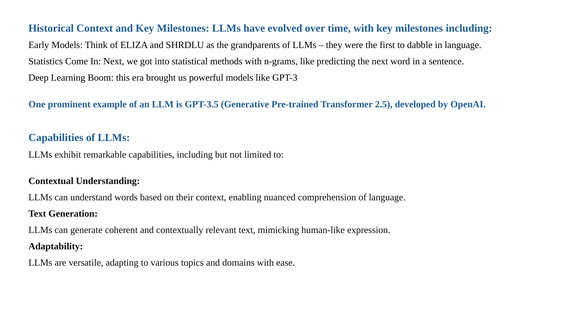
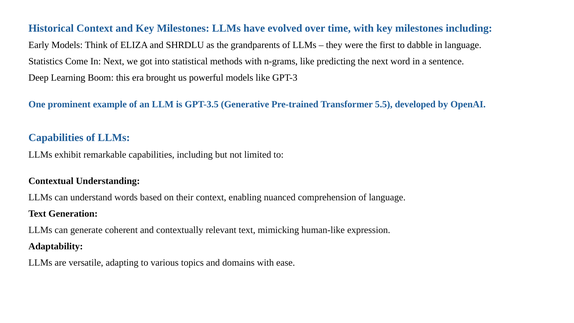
2.5: 2.5 -> 5.5 (384, 104)
